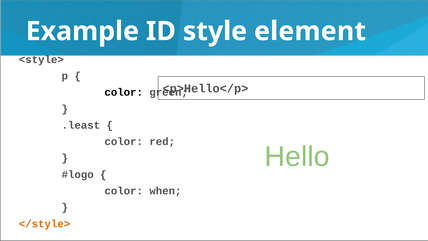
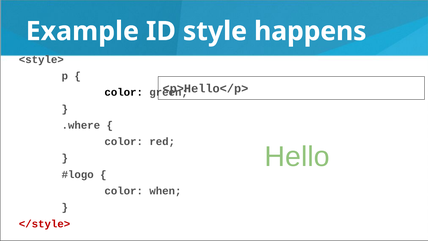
element: element -> happens (310, 31)
.least: .least -> .where (81, 125)
</style> colour: orange -> red (45, 224)
